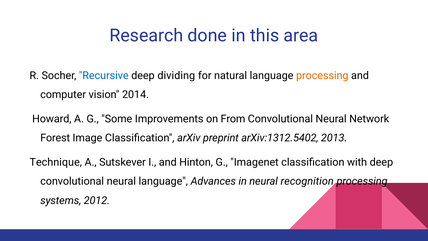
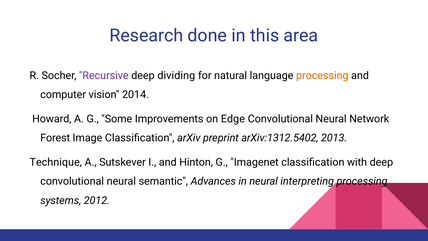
Recursive colour: blue -> purple (104, 75)
From: From -> Edge (233, 119)
neural language: language -> semantic (163, 181)
recognition: recognition -> interpreting (307, 181)
